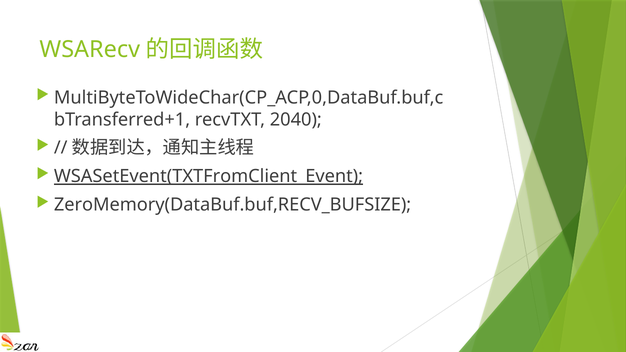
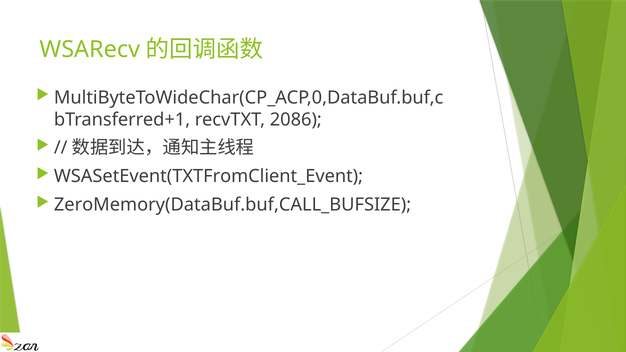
2040: 2040 -> 2086 (296, 120)
WSASetEvent(TXTFromClient_Event underline: present -> none (208, 176)
ZeroMemory(DataBuf.buf,RECV_BUFSIZE: ZeroMemory(DataBuf.buf,RECV_BUFSIZE -> ZeroMemory(DataBuf.buf,CALL_BUFSIZE (233, 205)
